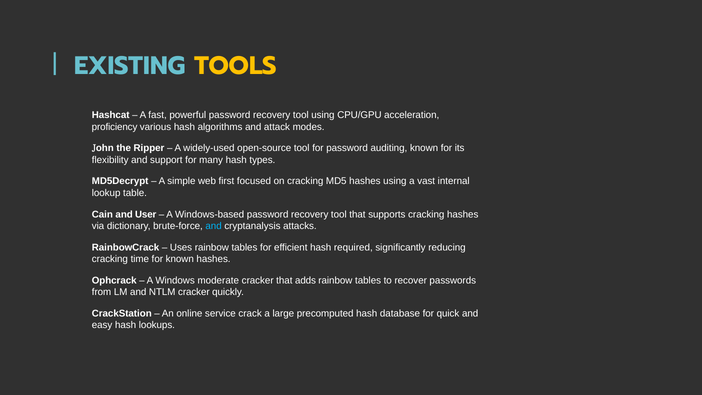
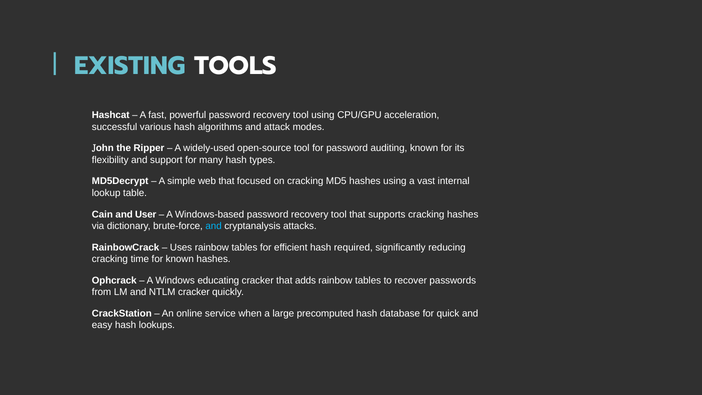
TOOLS colour: yellow -> white (235, 66)
proficiency: proficiency -> successful (115, 127)
web first: first -> that (226, 181)
moderate: moderate -> educating (218, 280)
crack: crack -> when (250, 313)
